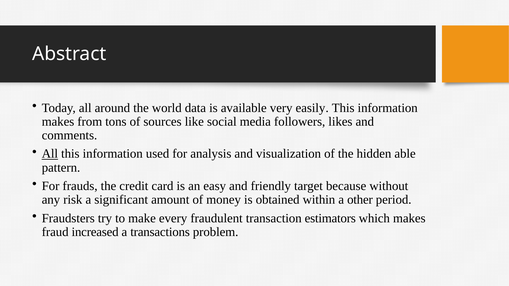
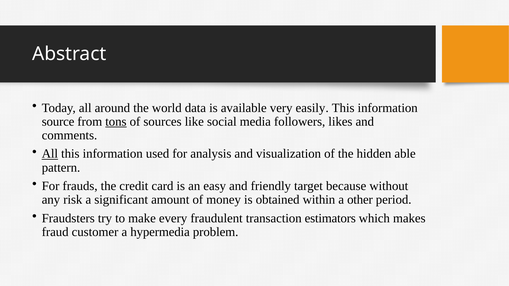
makes: makes -> source (58, 122)
tons underline: none -> present (116, 122)
increased: increased -> customer (95, 232)
transactions: transactions -> hypermedia (160, 232)
